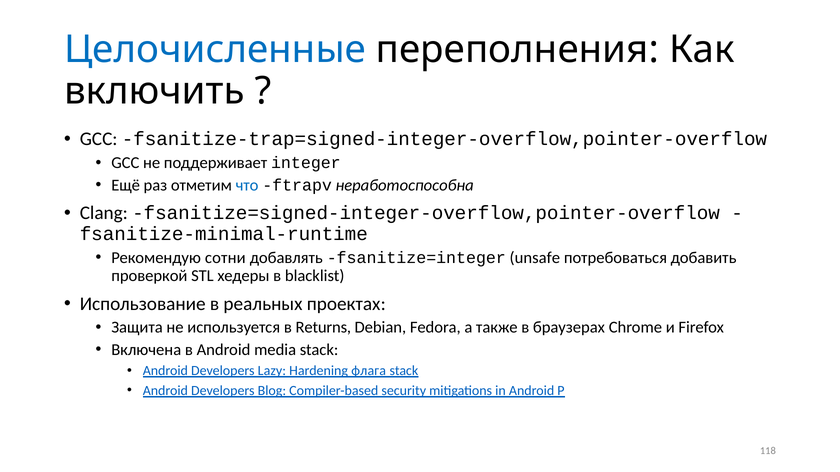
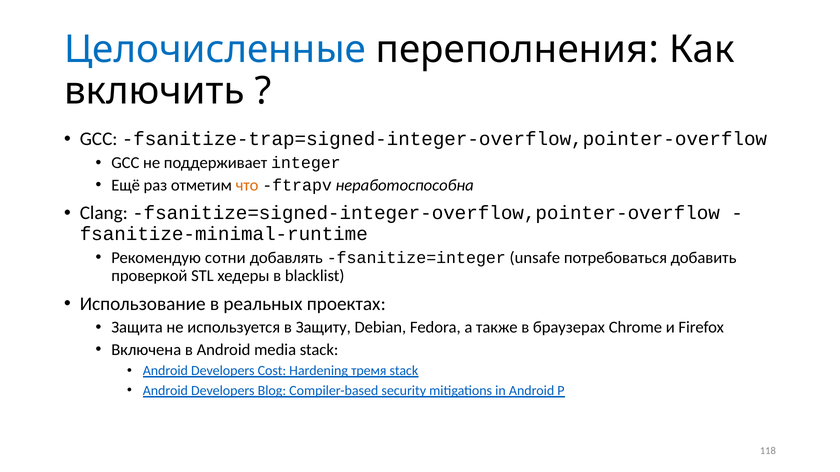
что colour: blue -> orange (247, 185)
Returns: Returns -> Защиту (323, 328)
Lazy: Lazy -> Cost (272, 371)
флага: флага -> тремя (369, 371)
